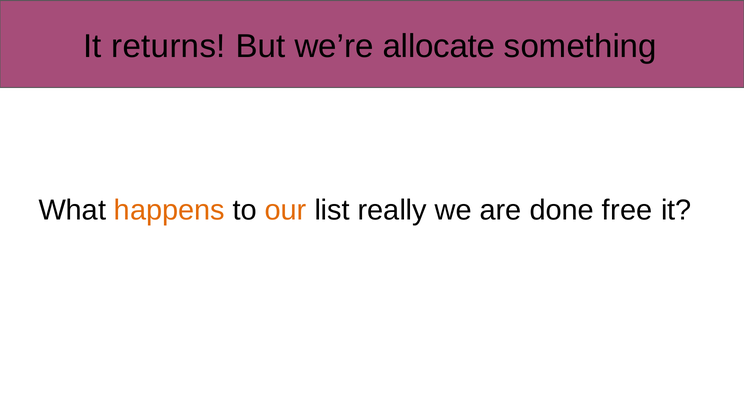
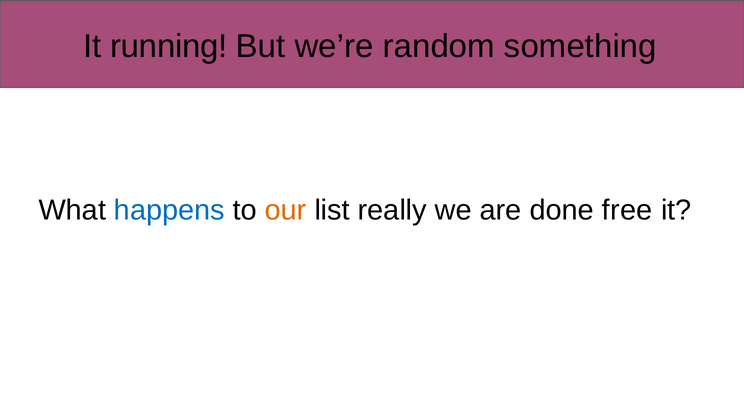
returns: returns -> running (169, 46)
allocate: allocate -> random (439, 46)
happens colour: orange -> blue (169, 210)
